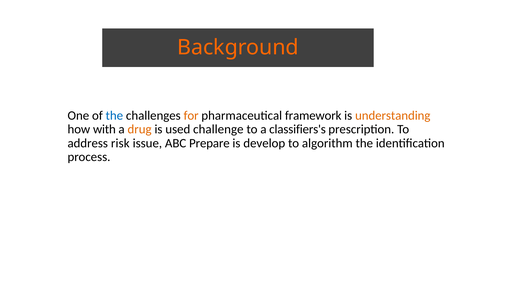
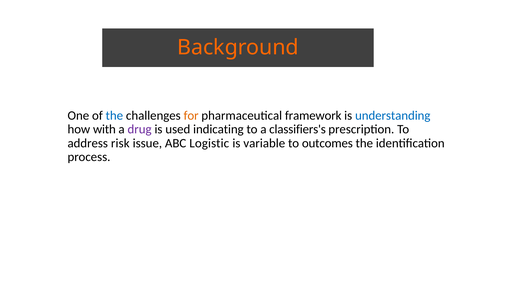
understanding colour: orange -> blue (393, 116)
drug colour: orange -> purple (140, 129)
challenge: challenge -> indicating (218, 129)
Prepare: Prepare -> Logistic (209, 143)
develop: develop -> variable (264, 143)
algorithm: algorithm -> outcomes (327, 143)
